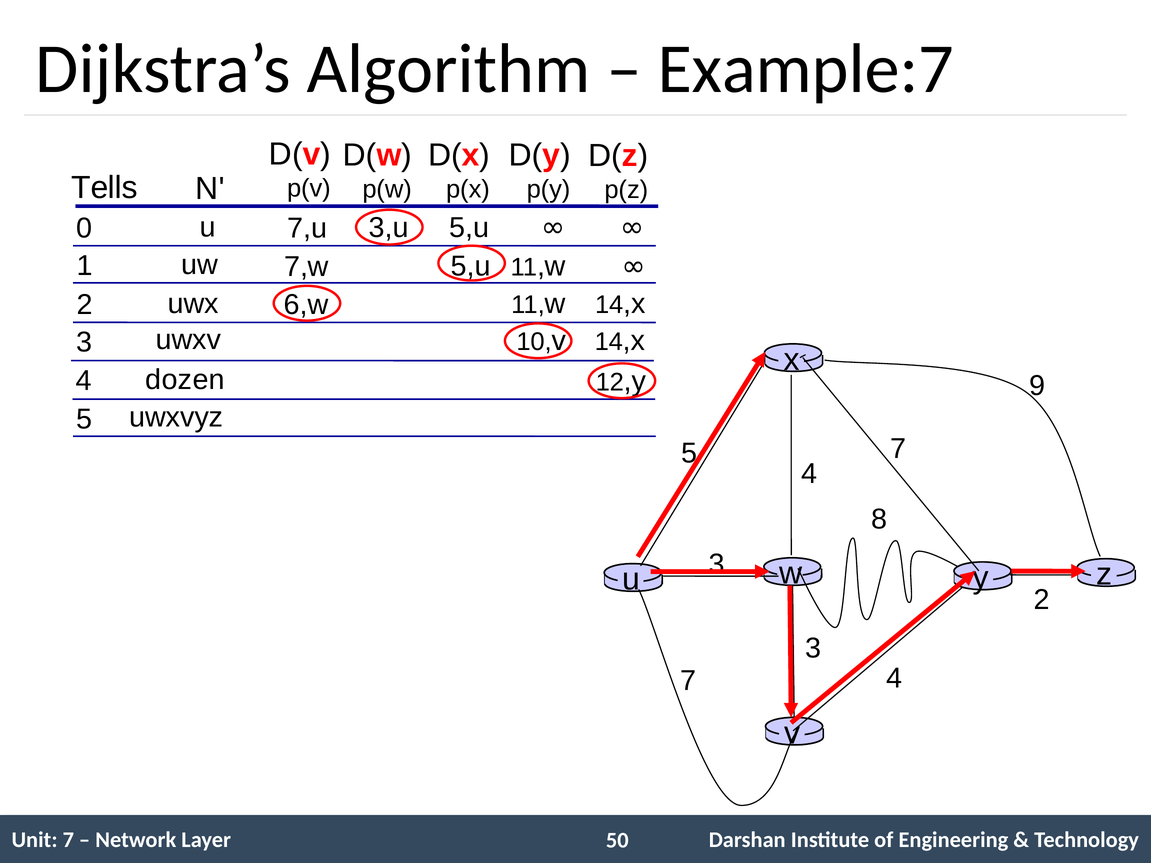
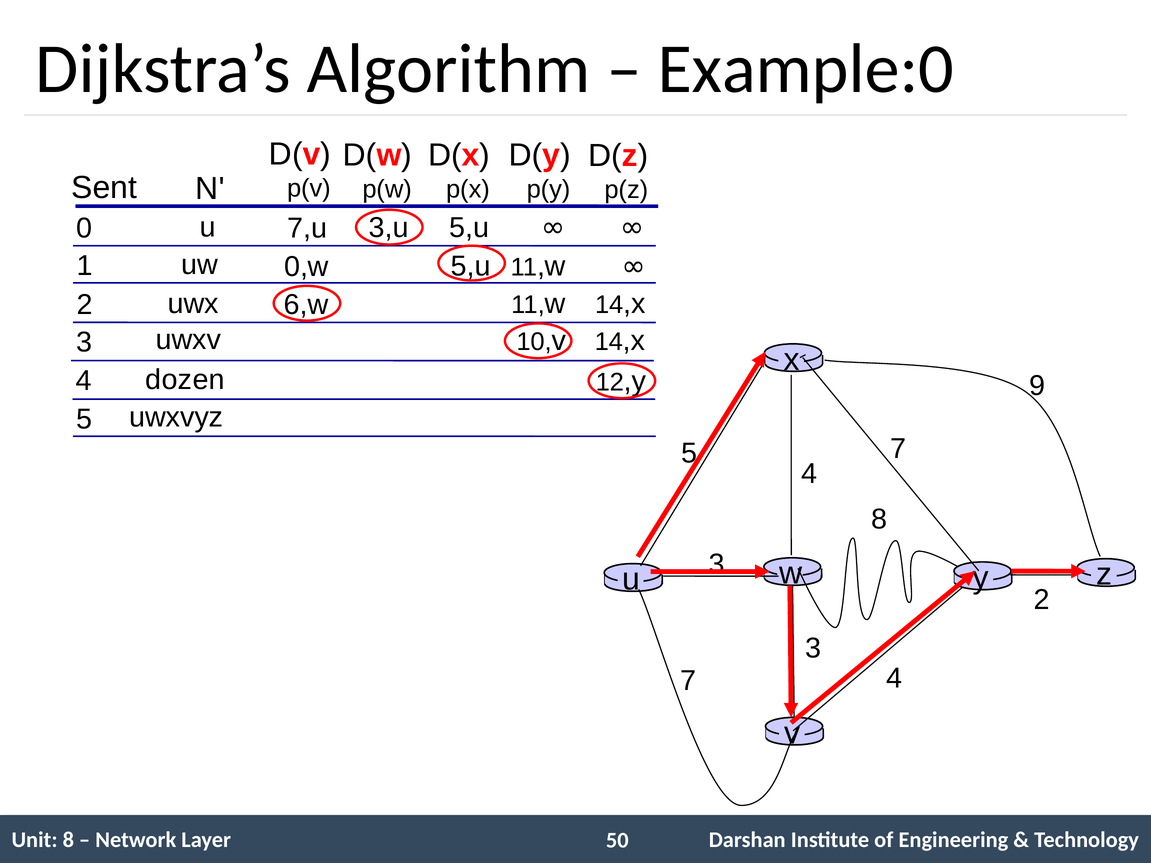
Example:7: Example:7 -> Example:0 (806, 69)
Tells: Tells -> Sent (104, 188)
7,w: 7,w -> 0,w (306, 267)
7: 7 -> 8 (68, 840)
